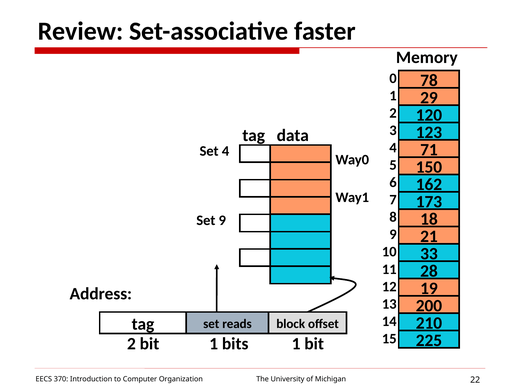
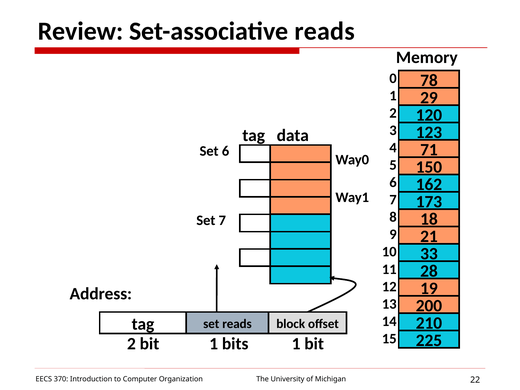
Set-associative faster: faster -> reads (325, 31)
Set 4: 4 -> 6 (226, 151)
Set 9: 9 -> 7 (222, 220)
